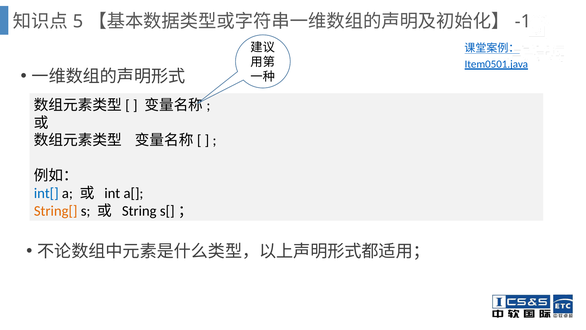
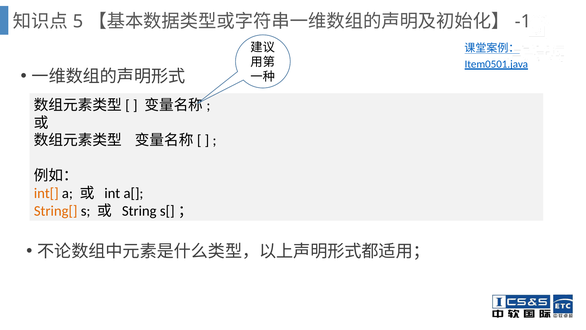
int[ colour: blue -> orange (46, 193)
